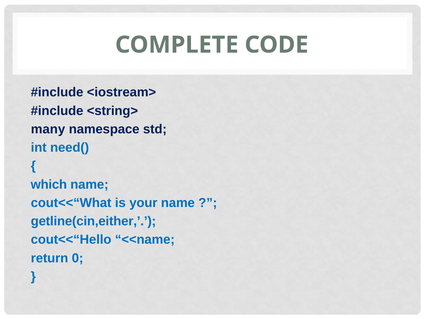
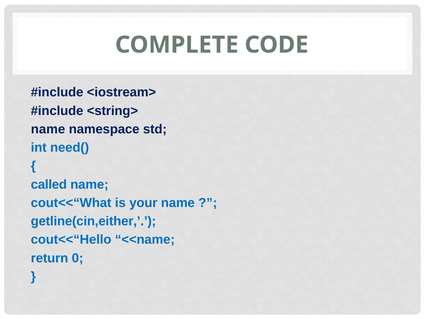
many: many -> name (48, 129)
which: which -> called (49, 184)
